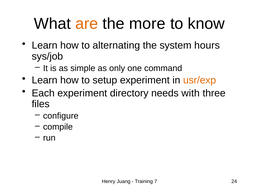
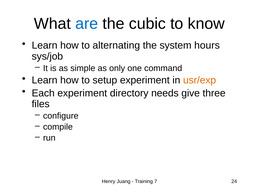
are colour: orange -> blue (87, 24)
more: more -> cubic (147, 24)
with: with -> give (191, 93)
